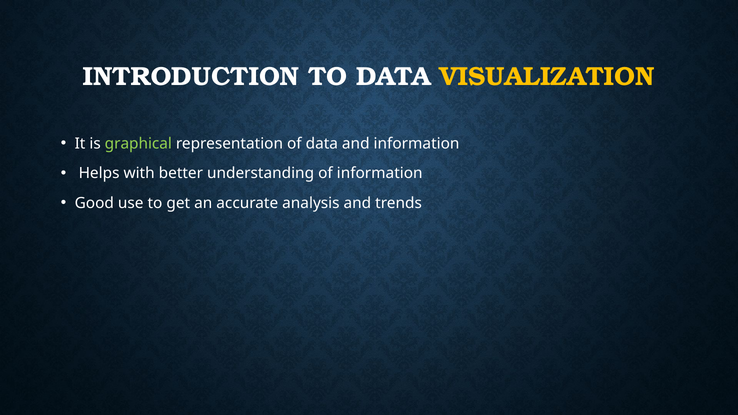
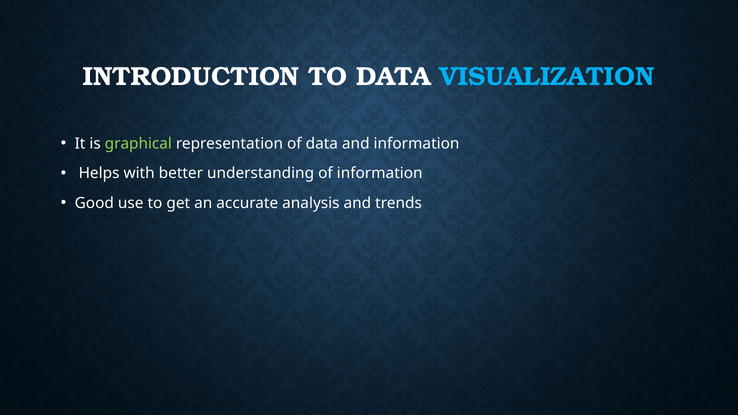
VISUALIZATION colour: yellow -> light blue (547, 77)
